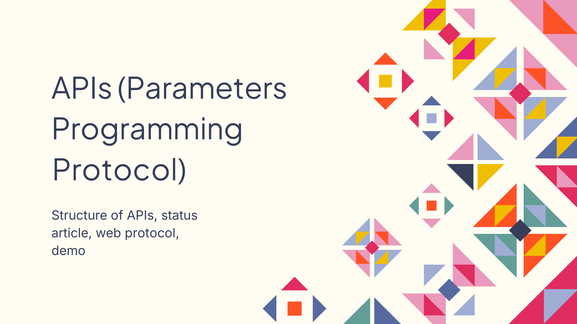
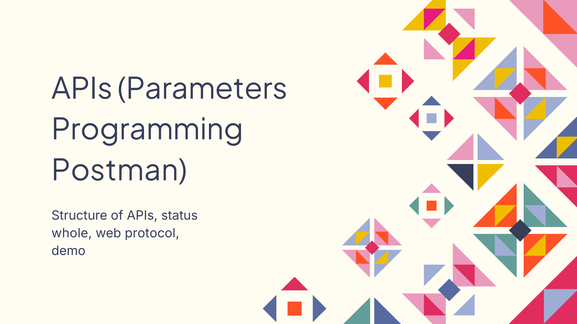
Protocol: Protocol -> Postman (119, 171)
article: article -> whole (72, 234)
